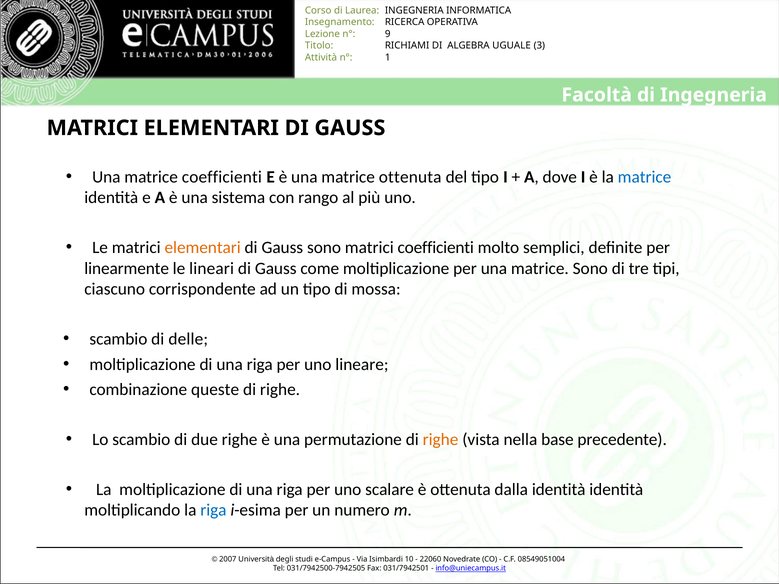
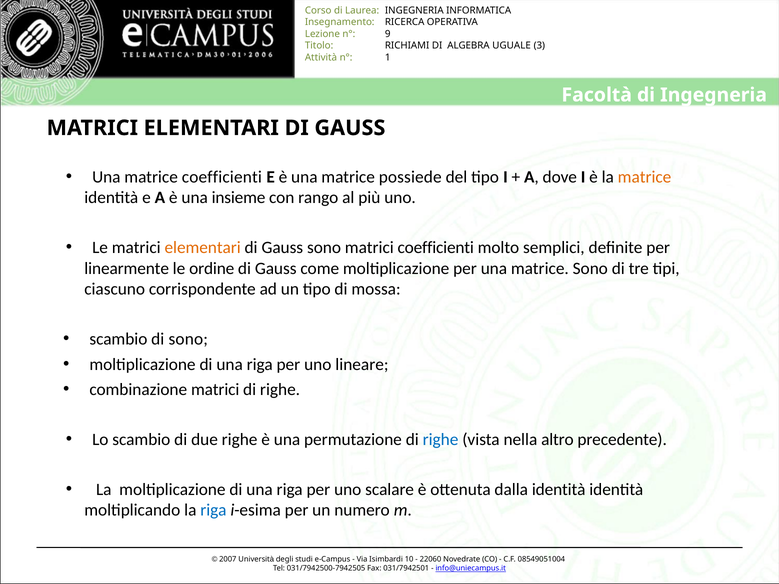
matrice ottenuta: ottenuta -> possiede (410, 177)
matrice colour: blue -> orange (645, 177)
sistema: sistema -> insieme (239, 198)
lineari: lineari -> ordine (212, 269)
di delle: delle -> sono (188, 339)
combinazione queste: queste -> matrici (215, 390)
righe colour: orange -> blue (441, 440)
base: base -> altro (557, 440)
